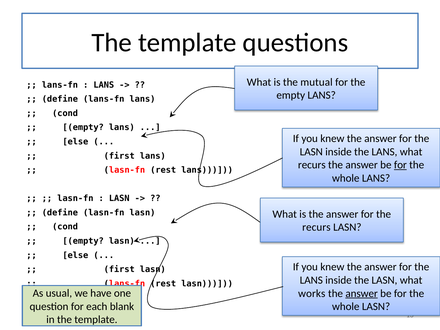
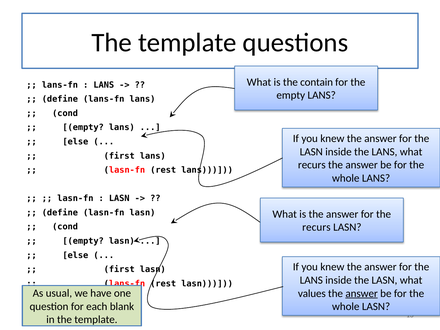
mutual: mutual -> contain (317, 82)
for underline: present -> none (400, 165)
works: works -> values (312, 293)
